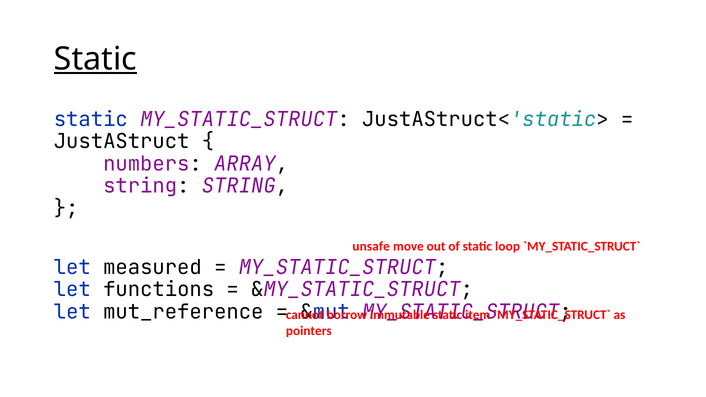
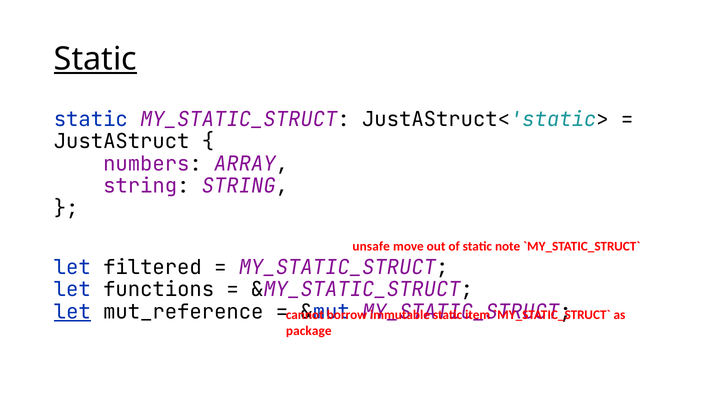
loop: loop -> note (508, 246)
measured: measured -> filtered (152, 268)
let underline: none -> present (72, 312)
pointers: pointers -> package (309, 331)
